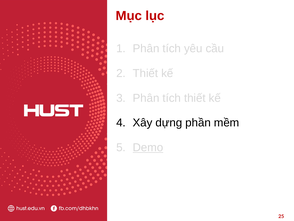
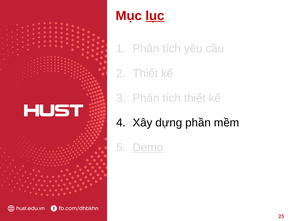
lục underline: none -> present (155, 16)
